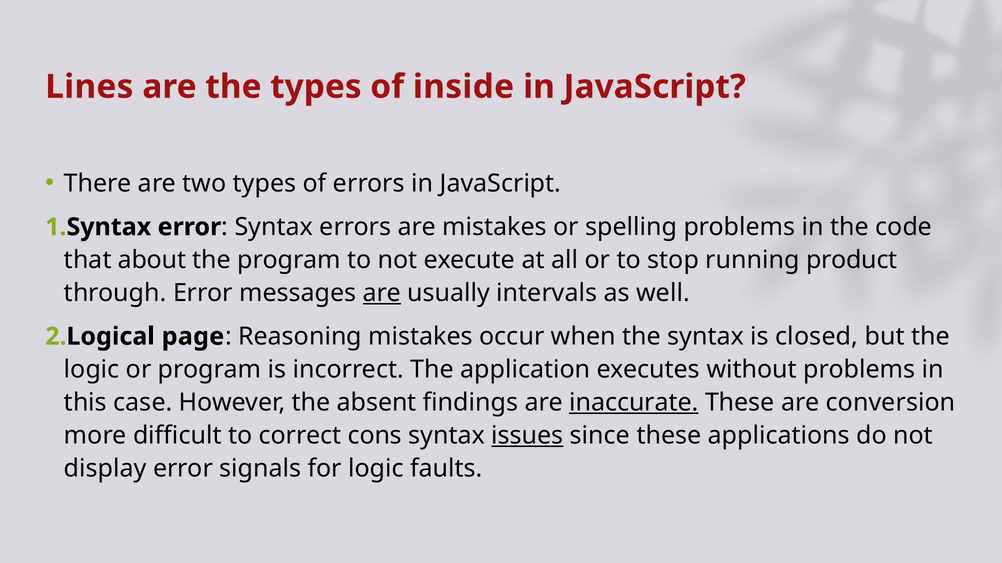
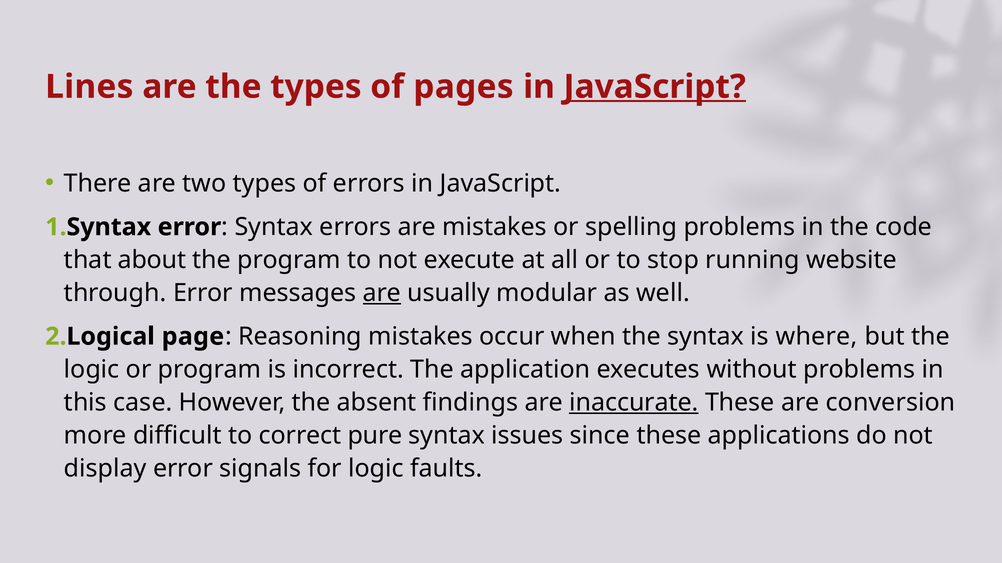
inside: inside -> pages (463, 87)
JavaScript underline: none -> present (655, 87)
product: product -> website (852, 260)
intervals: intervals -> modular (547, 293)
closed: closed -> where (817, 337)
cons: cons -> pure (375, 436)
issues underline: present -> none (527, 436)
